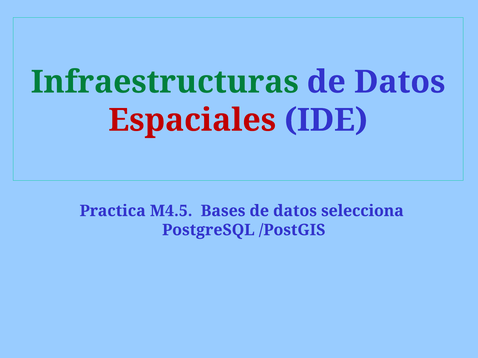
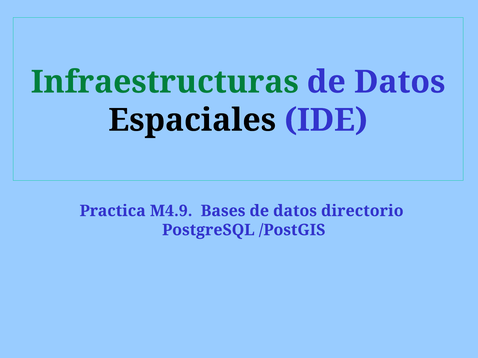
Espaciales colour: red -> black (192, 120)
M4.5: M4.5 -> M4.9 (171, 211)
selecciona: selecciona -> directorio (362, 211)
